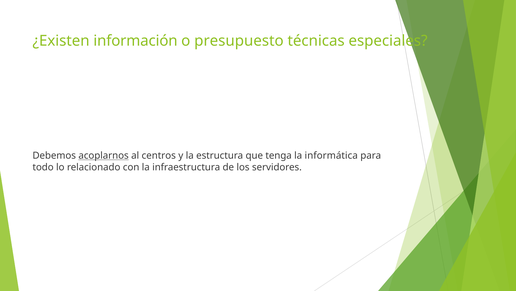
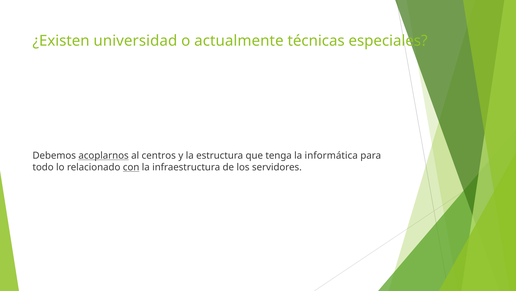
información: información -> universidad (135, 41)
presupuesto: presupuesto -> actualmente (239, 41)
con underline: none -> present (131, 167)
